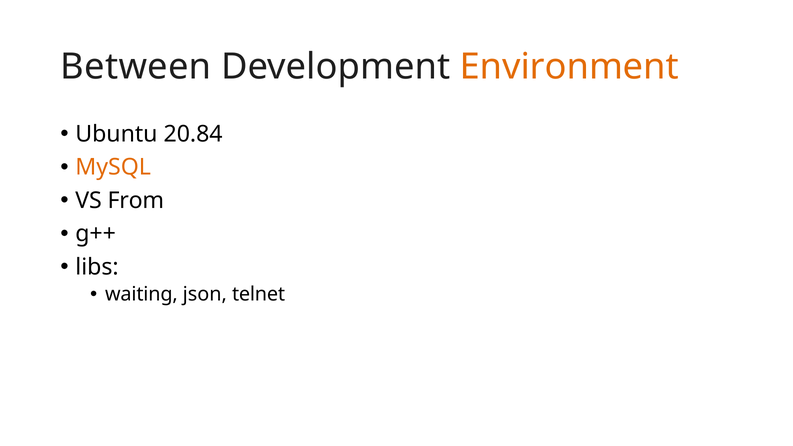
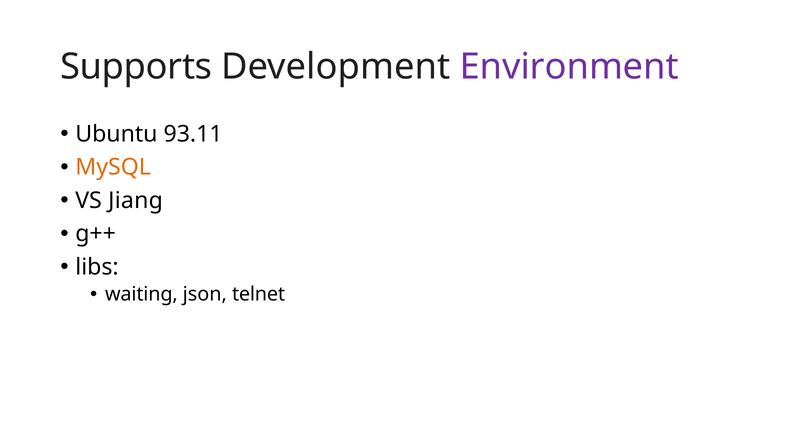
Between: Between -> Supports (136, 67)
Environment colour: orange -> purple (569, 67)
20.84: 20.84 -> 93.11 (193, 134)
From: From -> Jiang (136, 201)
